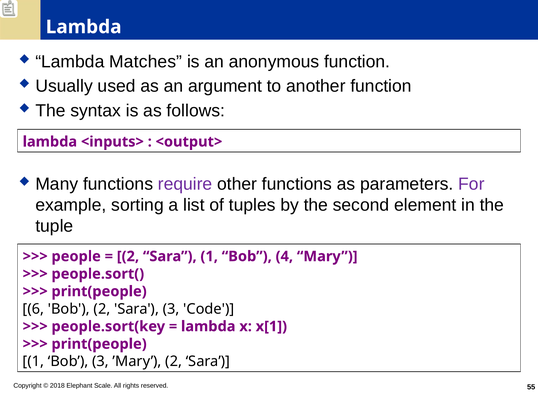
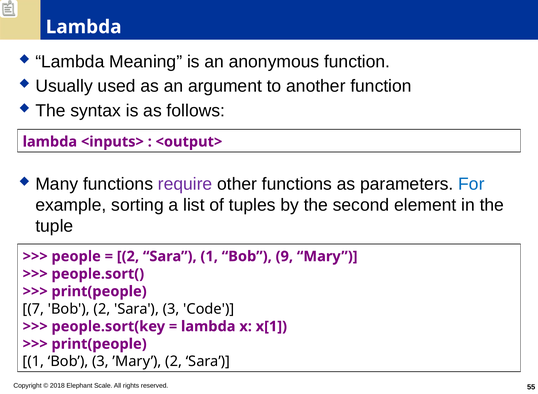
Matches: Matches -> Meaning (146, 62)
For colour: purple -> blue (471, 184)
4: 4 -> 9 (284, 256)
6: 6 -> 7 (33, 309)
